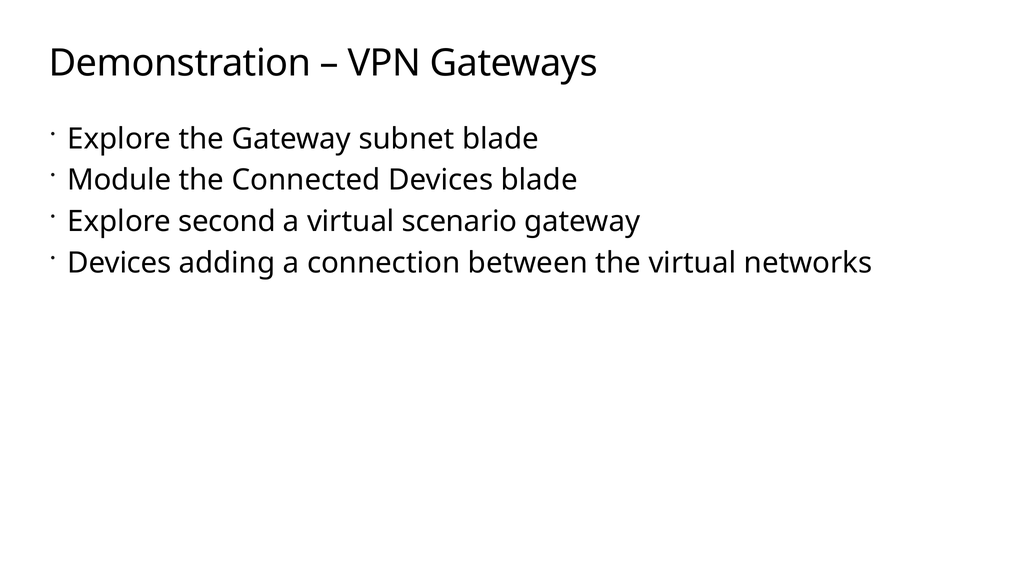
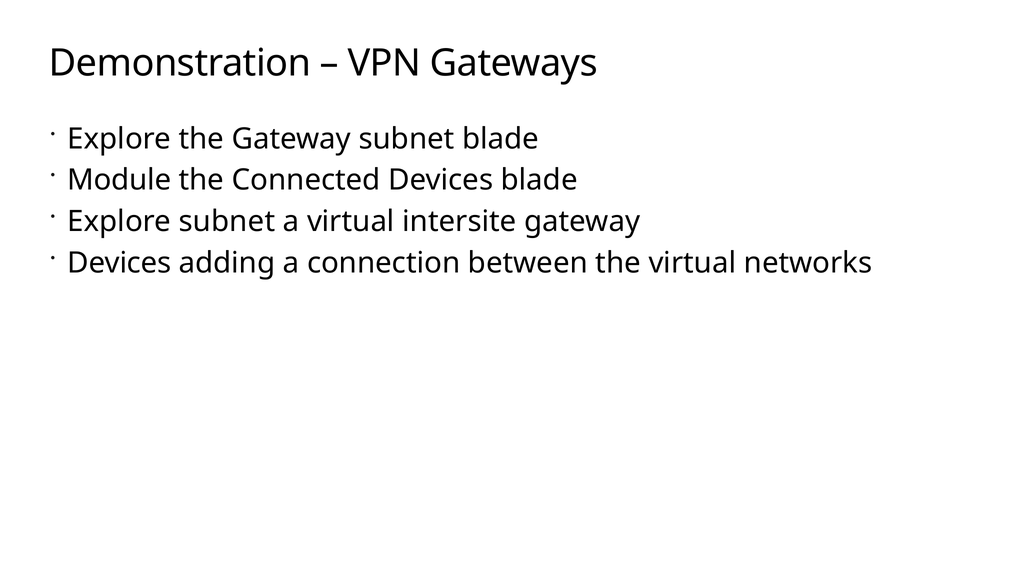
Explore second: second -> subnet (227, 221)
scenario: scenario -> intersite (459, 221)
